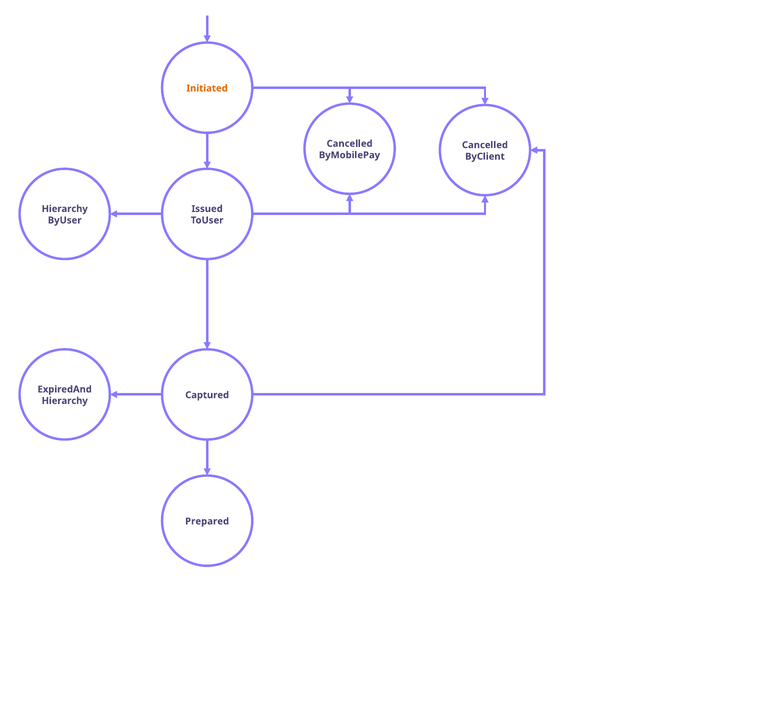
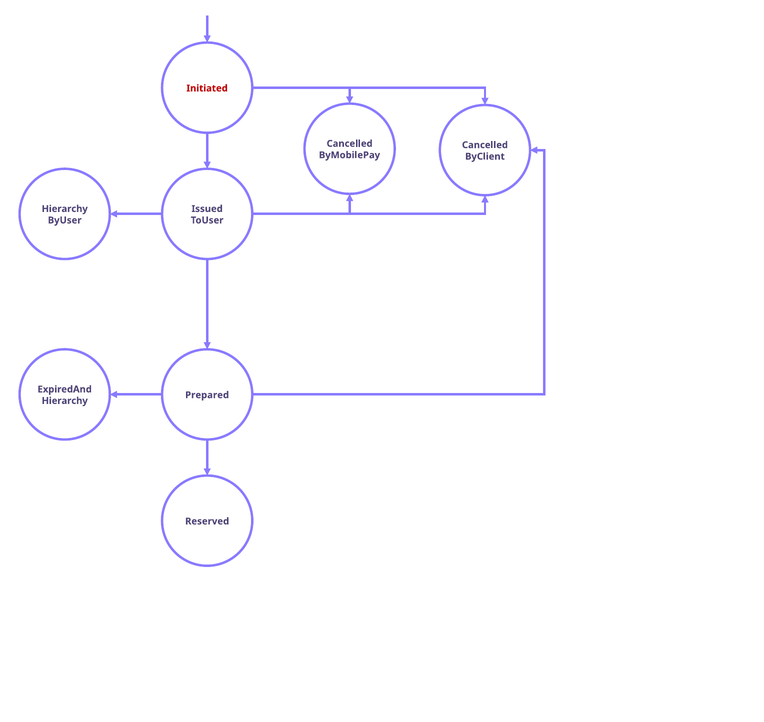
Initiated colour: orange -> red (207, 88)
Captured: Captured -> Prepared (207, 395)
Prepared: Prepared -> Reserved (207, 521)
